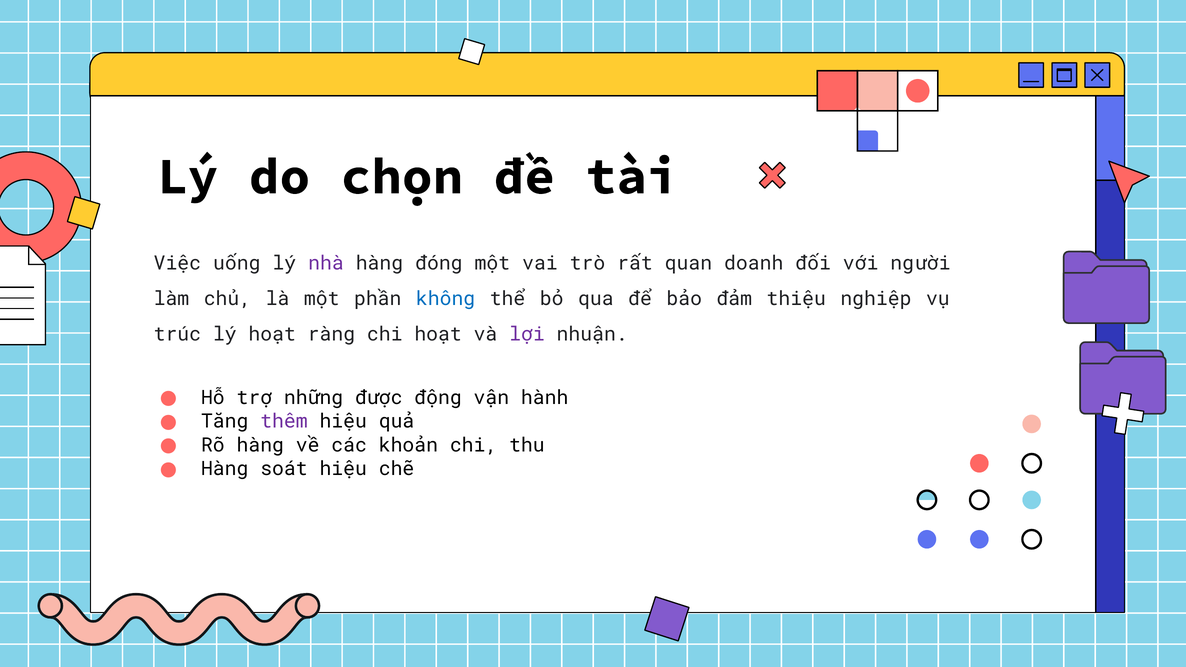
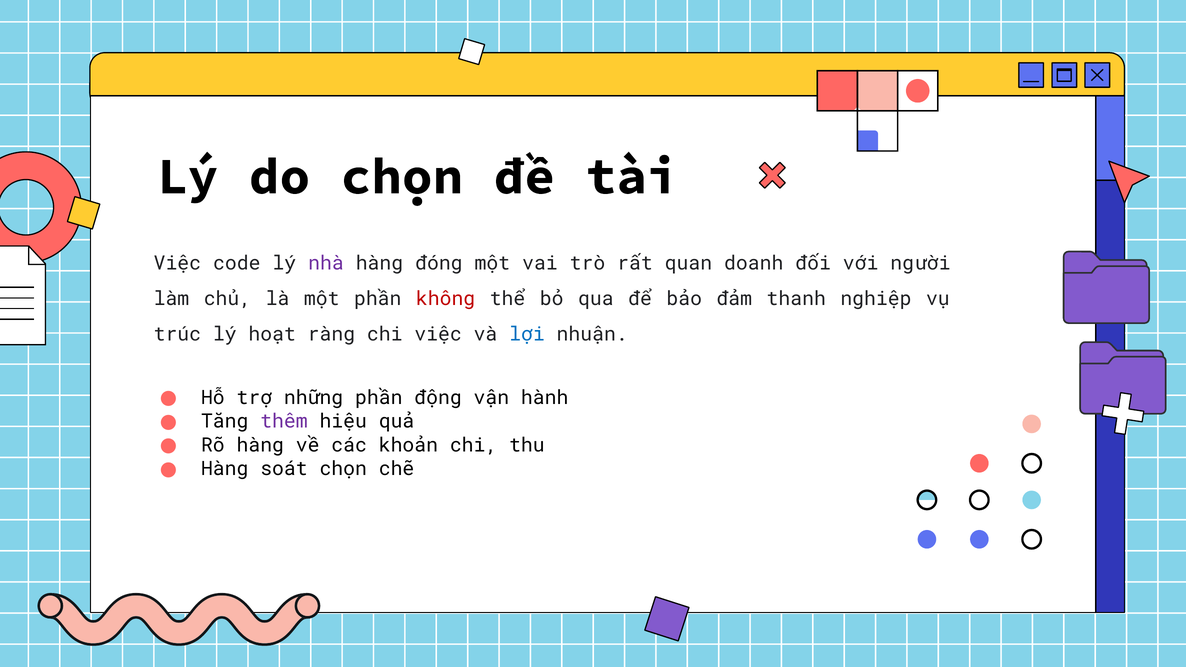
uống: uống -> code (237, 263)
không colour: blue -> red (446, 299)
thiệu: thiệu -> thanh (796, 299)
chi hoạt: hoạt -> việc (438, 334)
lợi colour: purple -> blue (527, 334)
những được: được -> phần (379, 398)
soát hiệu: hiệu -> chọn (343, 469)
